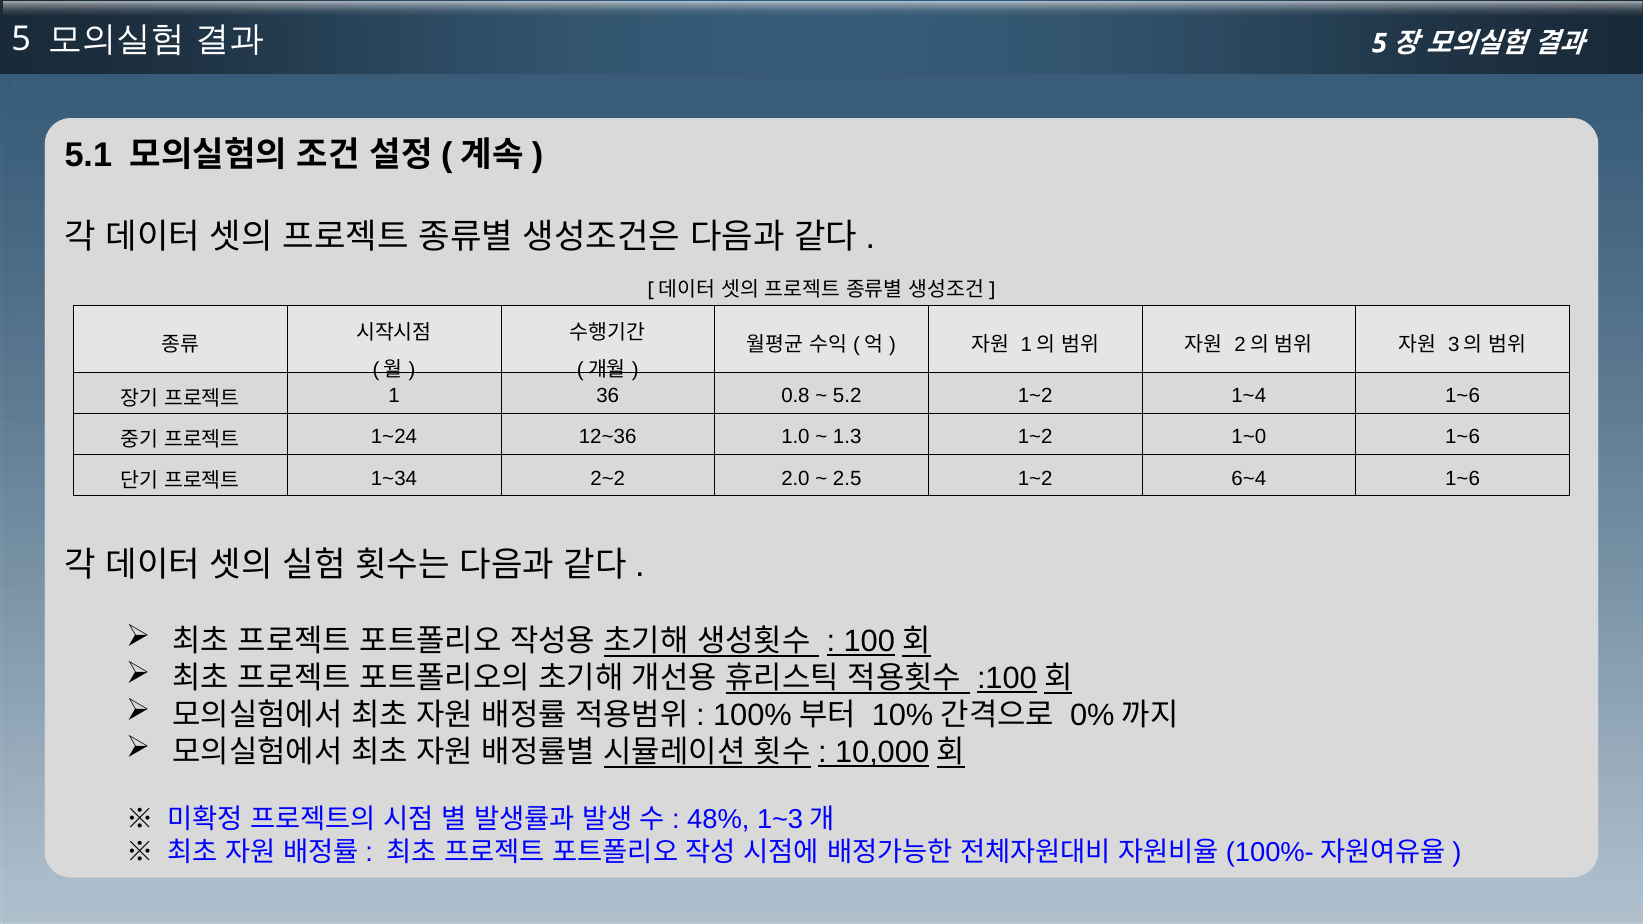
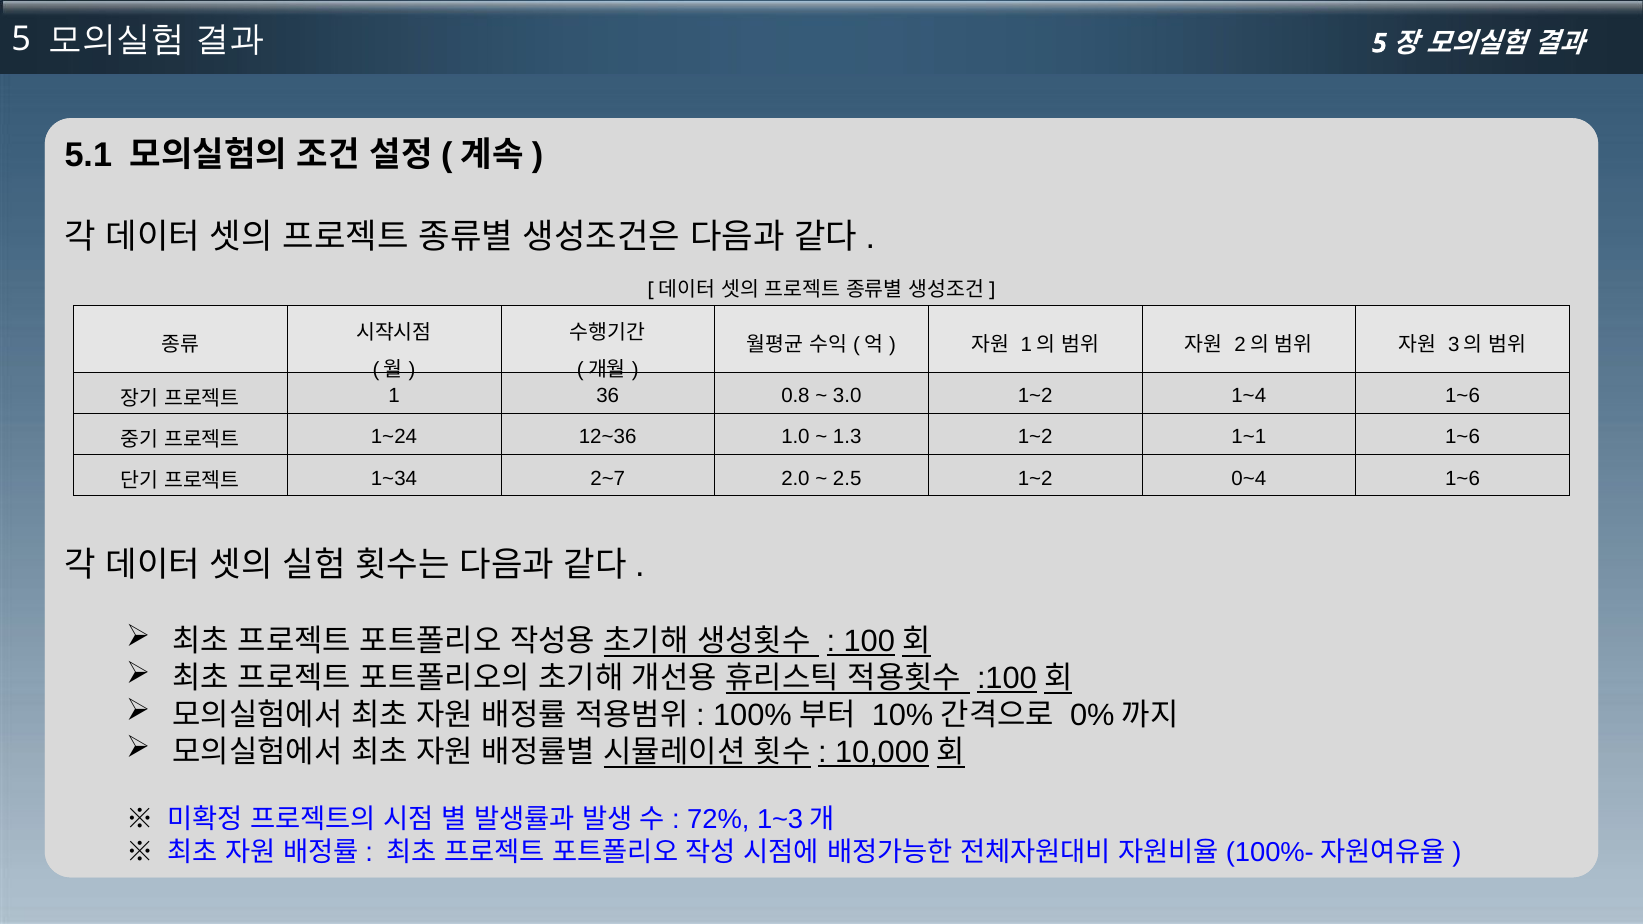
5.2: 5.2 -> 3.0 (847, 396)
1~0: 1~0 -> 1~1 (1249, 437)
2~2: 2~2 -> 2~7 (608, 478)
6~4: 6~4 -> 0~4 (1249, 478)
48%: 48% -> 72% (718, 820)
